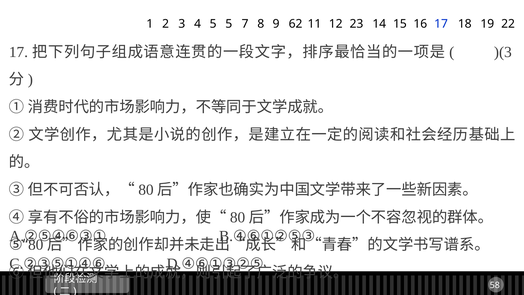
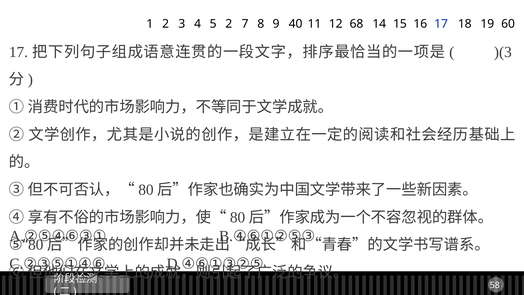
5 5: 5 -> 2 (229, 24)
62: 62 -> 40 (296, 24)
23: 23 -> 68 (356, 24)
22: 22 -> 60 (508, 24)
